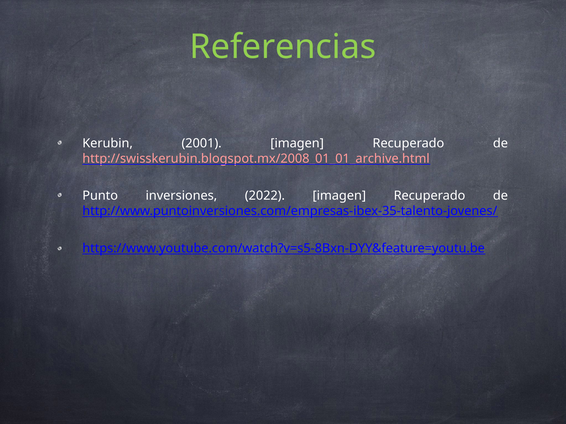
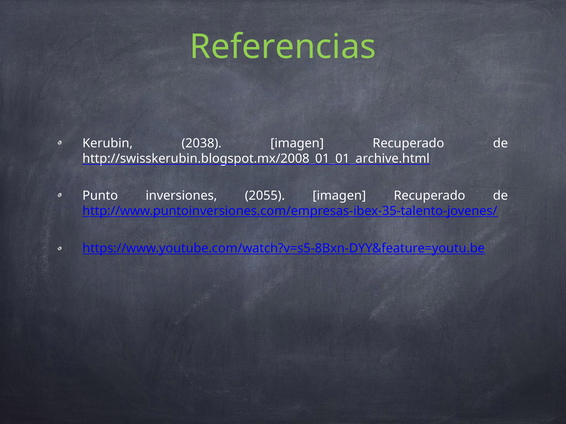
2001: 2001 -> 2038 (202, 144)
http://swisskerubin.blogspot.mx/2008_01_01_archive.html colour: pink -> white (256, 159)
2022: 2022 -> 2055 (265, 196)
